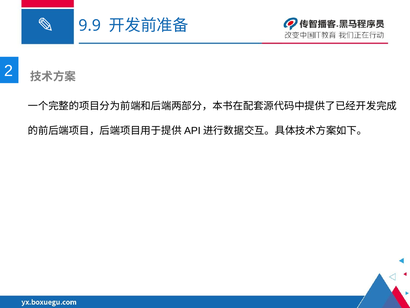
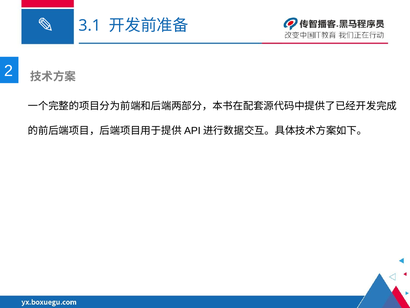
9.9: 9.9 -> 3.1 (90, 25)
